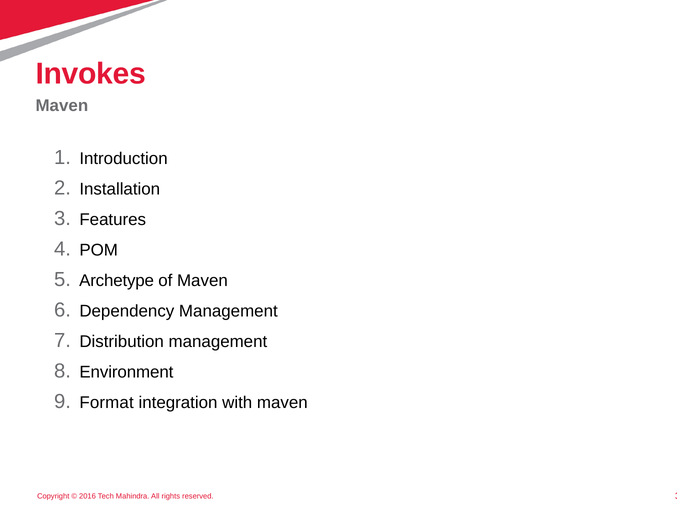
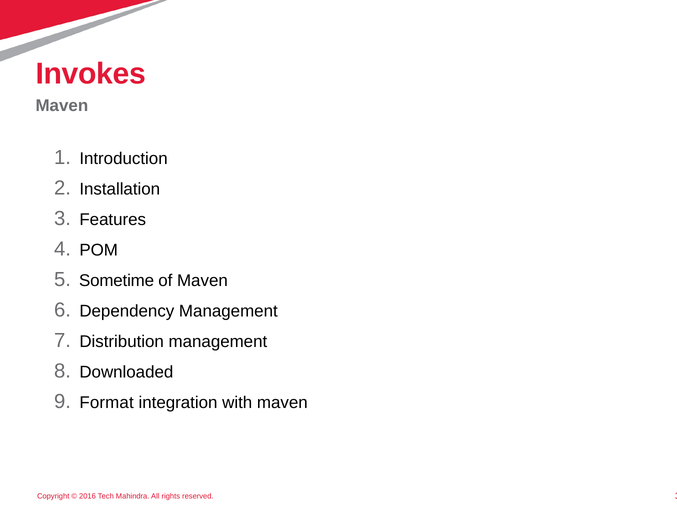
Archetype: Archetype -> Sometime (117, 280)
Environment: Environment -> Downloaded (126, 372)
